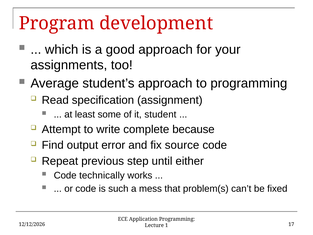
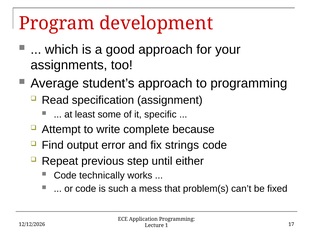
student: student -> specific (160, 114)
source: source -> strings (182, 145)
